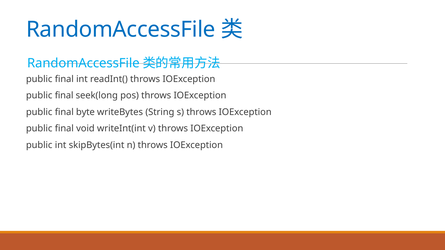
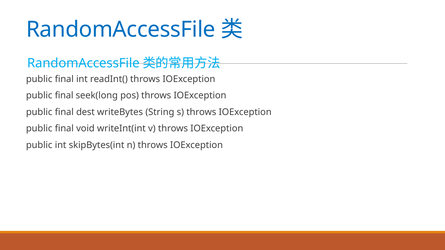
byte: byte -> dest (85, 112)
